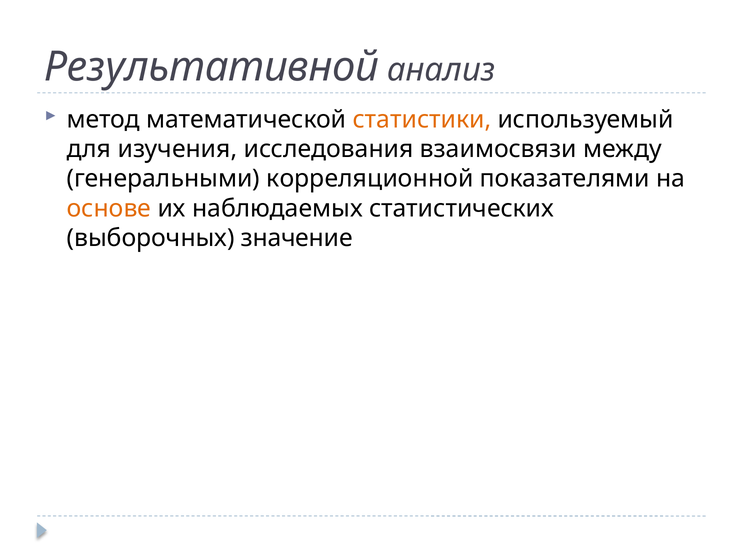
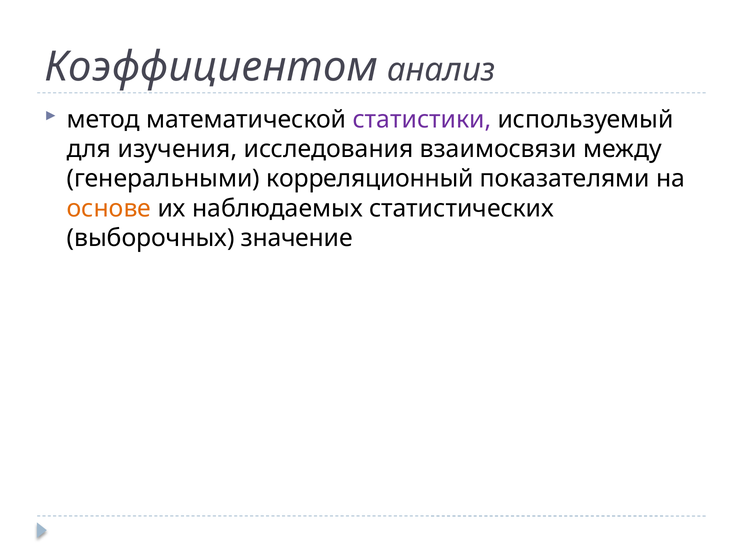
Результативной: Результативной -> Коэффициентом (211, 67)
статистики colour: orange -> purple (422, 119)
корреляционной: корреляционной -> корреляционный (370, 179)
